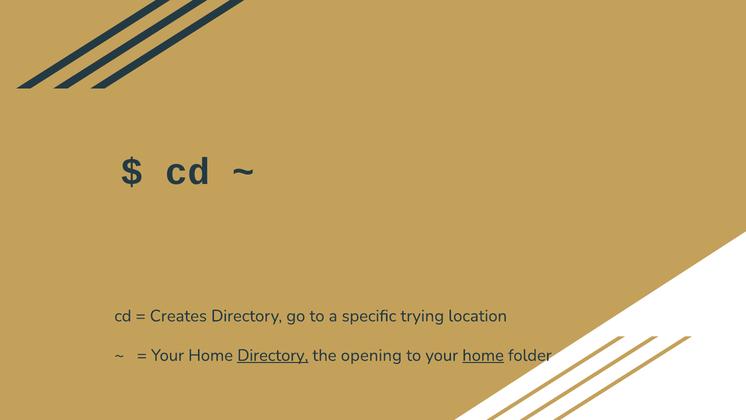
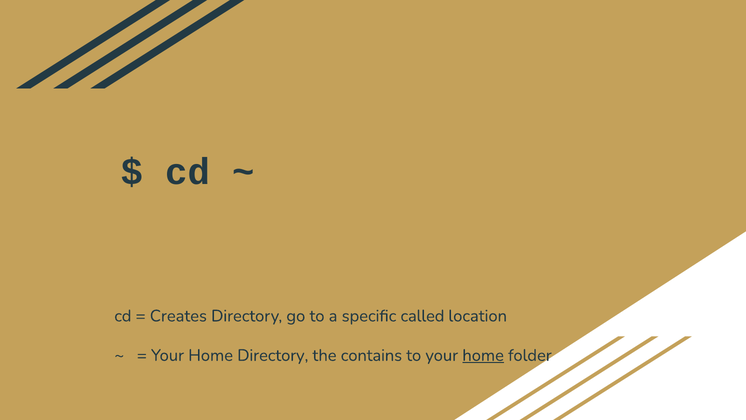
trying: trying -> called (422, 316)
Directory underline: present -> none (273, 355)
opening: opening -> contains (371, 355)
